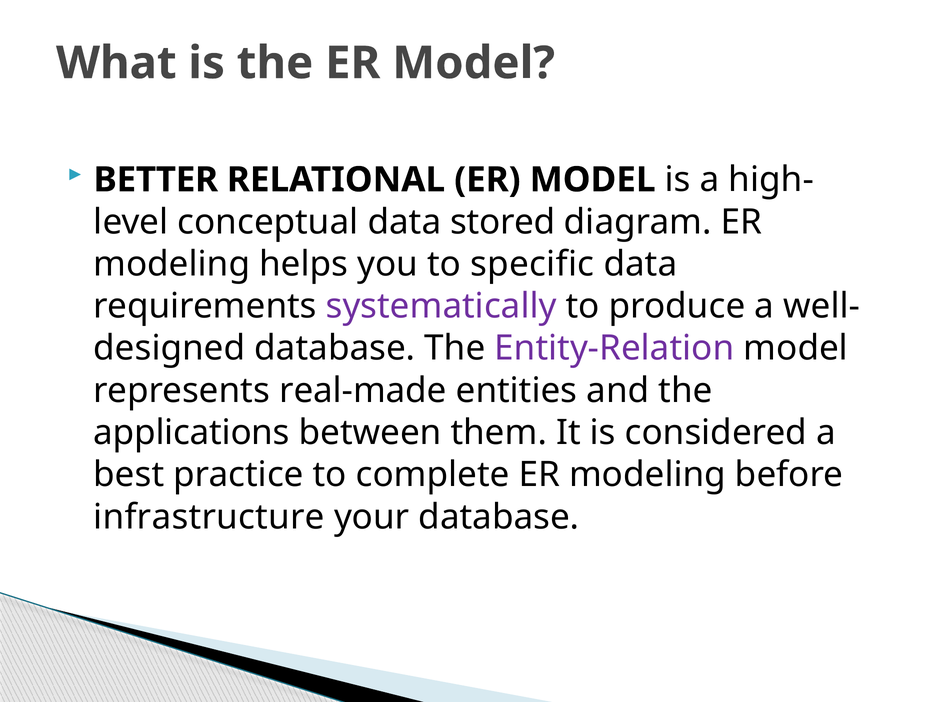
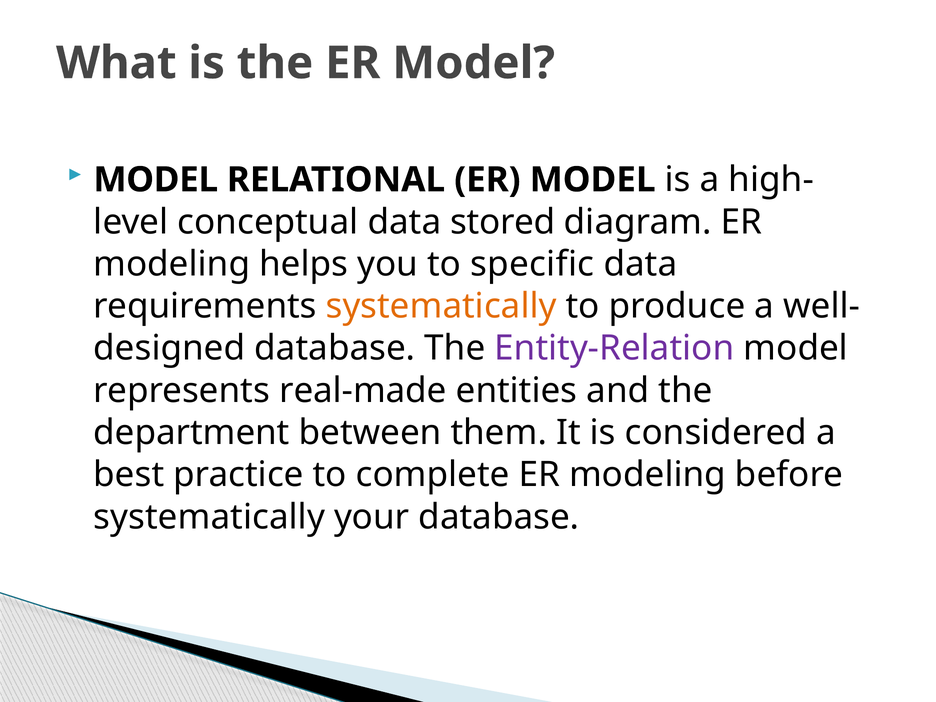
BETTER: BETTER -> MODEL (156, 180)
systematically colour: purple -> orange (441, 306)
applications: applications -> department (192, 433)
infrastructure: infrastructure -> systematically (209, 517)
